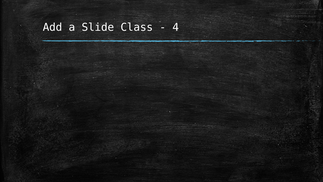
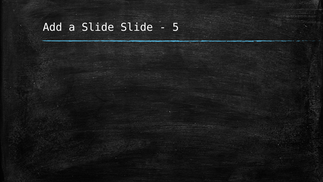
Slide Class: Class -> Slide (137, 27)
4: 4 -> 5 (176, 27)
